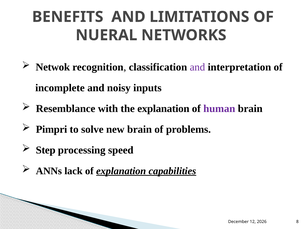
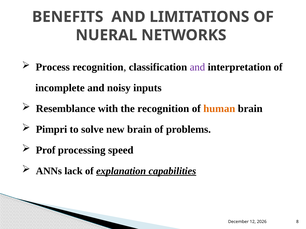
Netwok: Netwok -> Process (53, 67)
the explanation: explanation -> recognition (163, 109)
human colour: purple -> orange (219, 109)
Step: Step -> Prof (46, 150)
